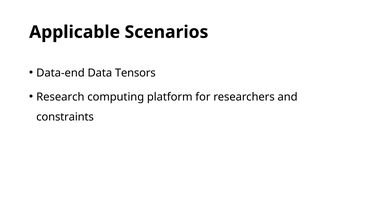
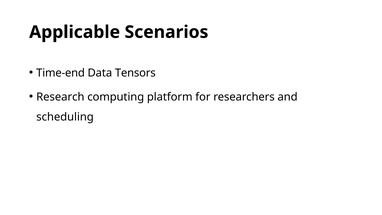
Data-end: Data-end -> Time-end (61, 73)
constraints: constraints -> scheduling (65, 117)
